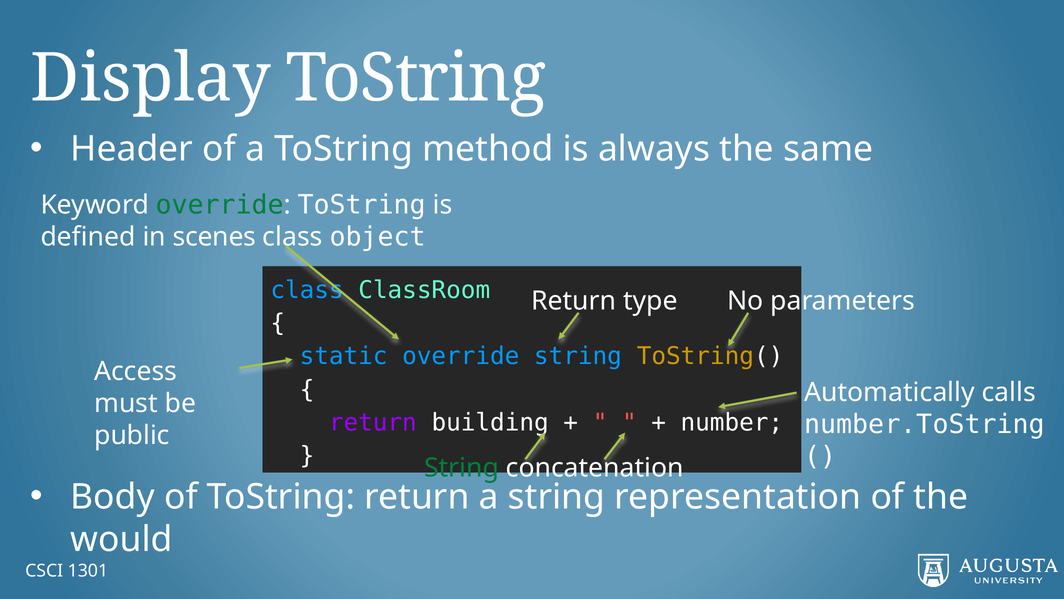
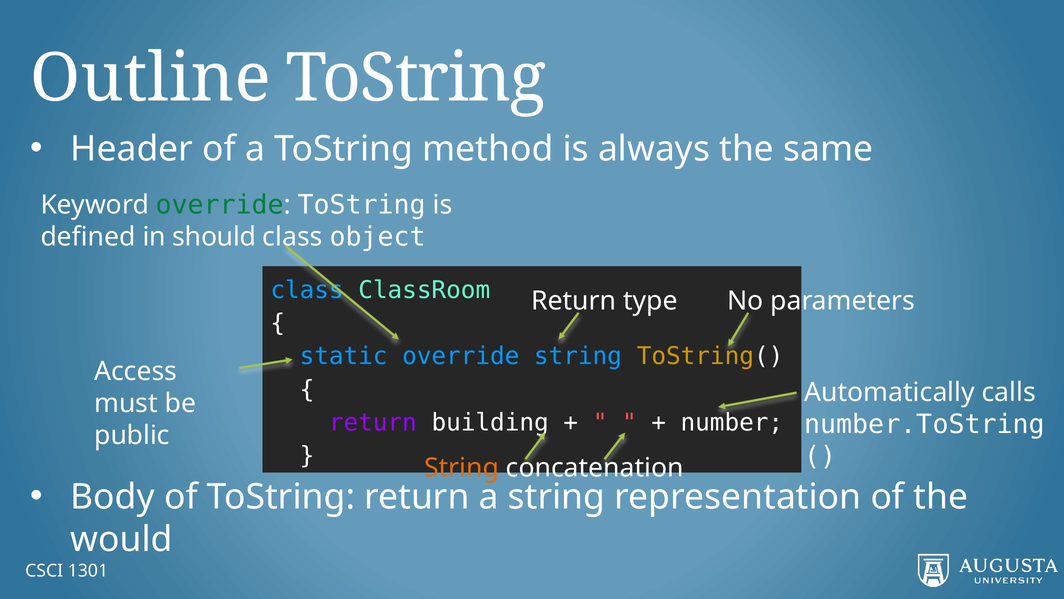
Display: Display -> Outline (151, 79)
scenes: scenes -> should (214, 237)
String colour: green -> orange (462, 468)
